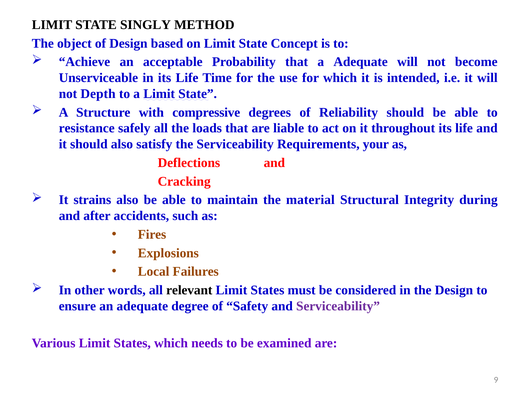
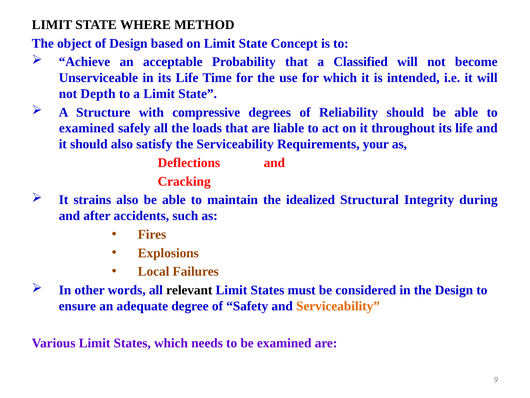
SINGLY: SINGLY -> WHERE (145, 25)
a Adequate: Adequate -> Classified (361, 62)
resistance: resistance -> examined (87, 128)
material: material -> idealized (311, 200)
Serviceability colour: purple -> orange (338, 306)
